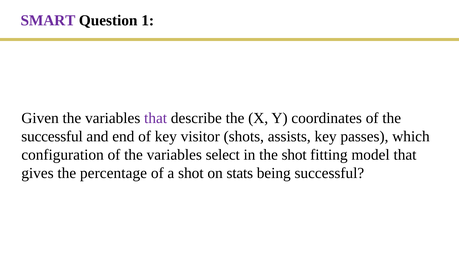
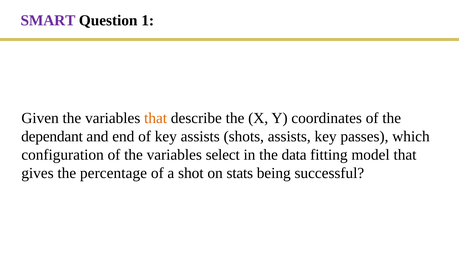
that colour: purple -> orange (156, 118)
successful: successful -> dependant (52, 136)
key visitor: visitor -> assists (200, 136)
the shot: shot -> data (294, 155)
